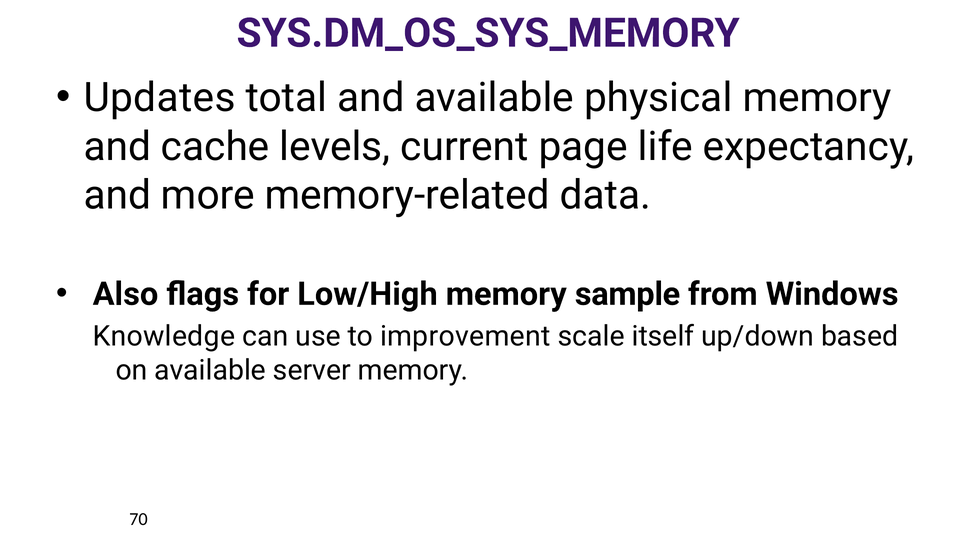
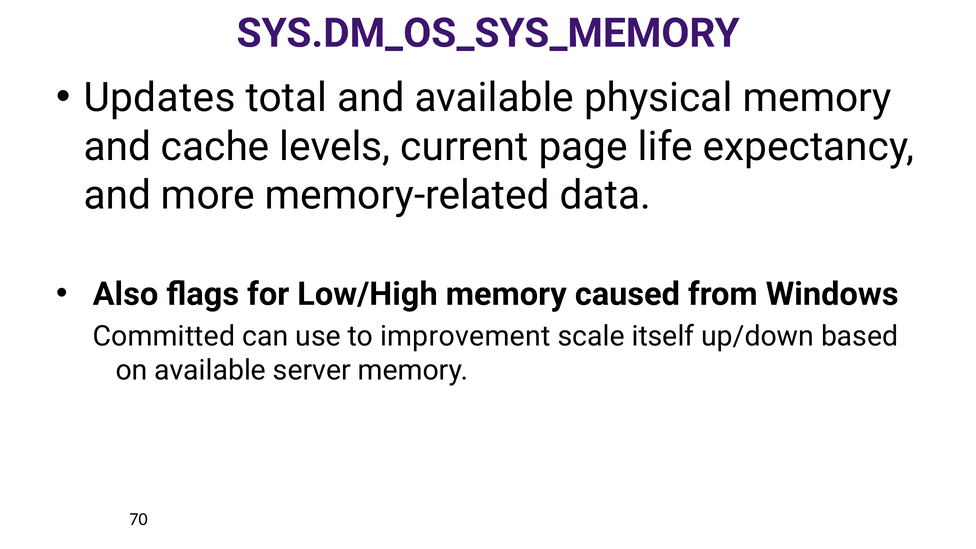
sample: sample -> caused (627, 294)
Knowledge: Knowledge -> Committed (164, 336)
